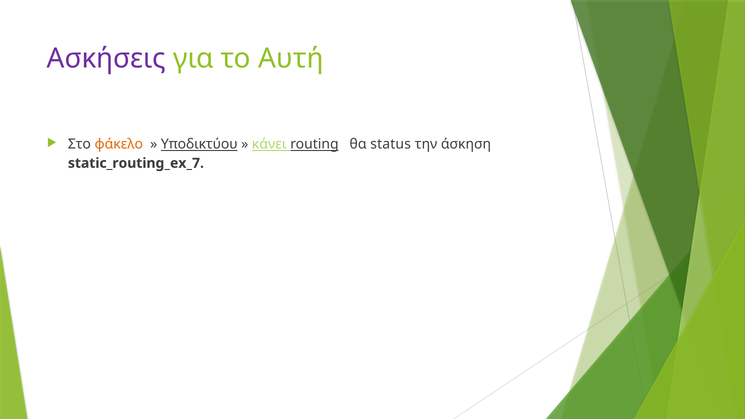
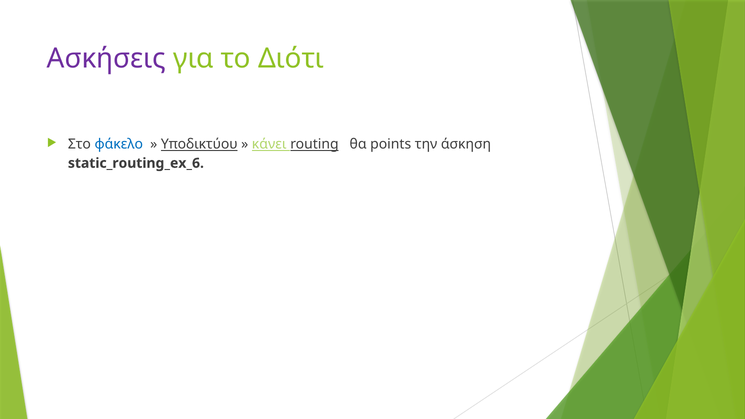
Αυτή: Αυτή -> Διότι (291, 59)
φάκελο colour: orange -> blue (119, 144)
status: status -> points (391, 144)
static_routing_ex_7: static_routing_ex_7 -> static_routing_ex_6 (136, 163)
